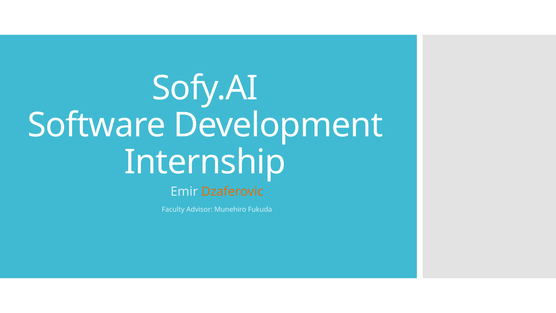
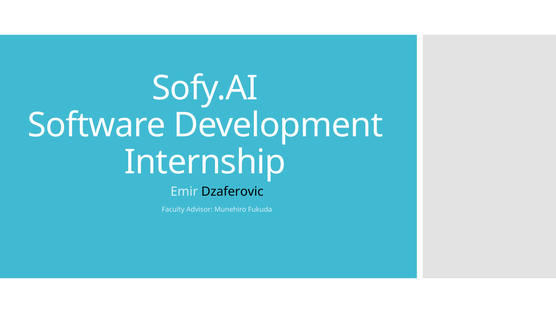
Dzaferovic colour: orange -> black (232, 192)
